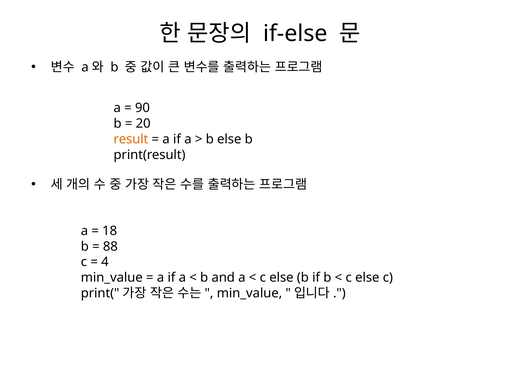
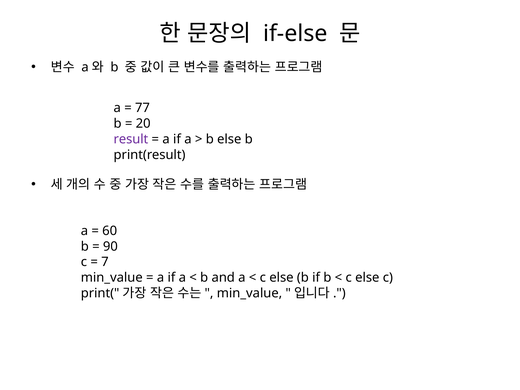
90: 90 -> 77 (142, 108)
result colour: orange -> purple (131, 139)
18: 18 -> 60 (110, 231)
88: 88 -> 90 (110, 246)
4: 4 -> 7 (105, 262)
